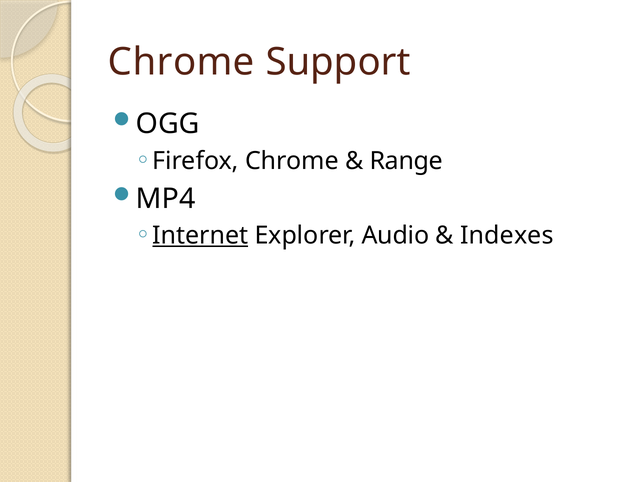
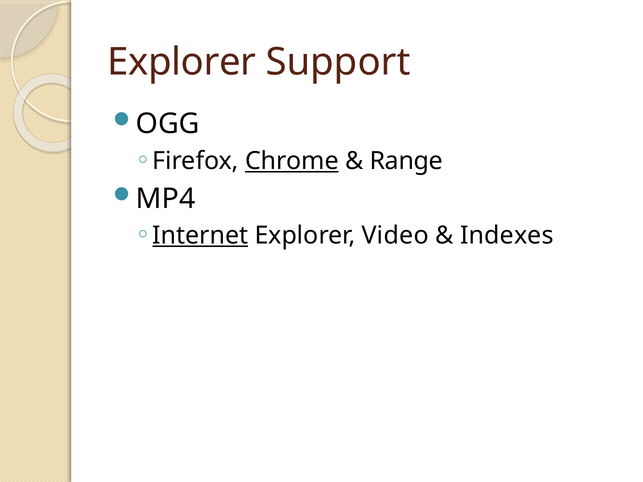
Chrome: Chrome -> Explorer (182, 62)
Chrome underline: none -> present (292, 161)
Audio: Audio -> Video (395, 236)
